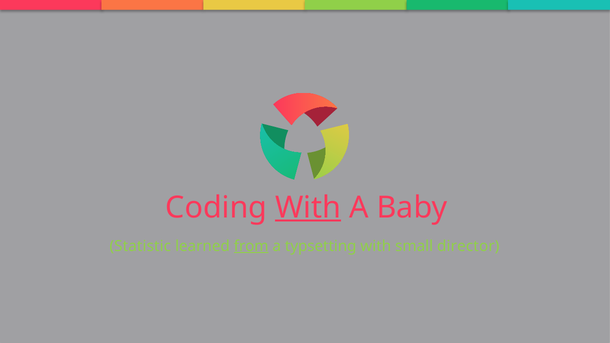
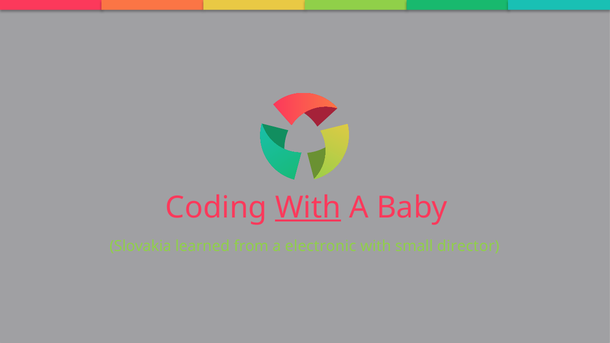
Statistic: Statistic -> Slovakia (140, 246)
from underline: present -> none (251, 246)
typsetting: typsetting -> electronic (321, 246)
